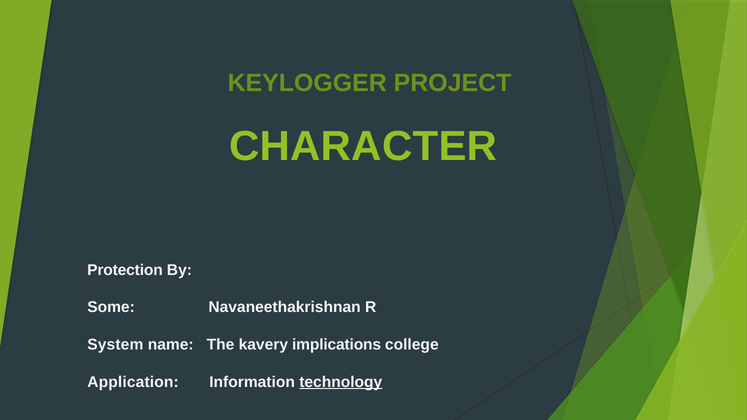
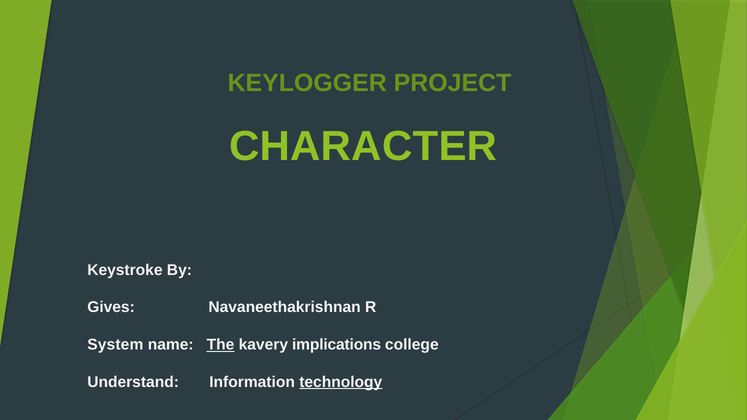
Protection: Protection -> Keystroke (125, 270)
Some: Some -> Gives (111, 307)
The underline: none -> present (221, 345)
Application: Application -> Understand (133, 382)
